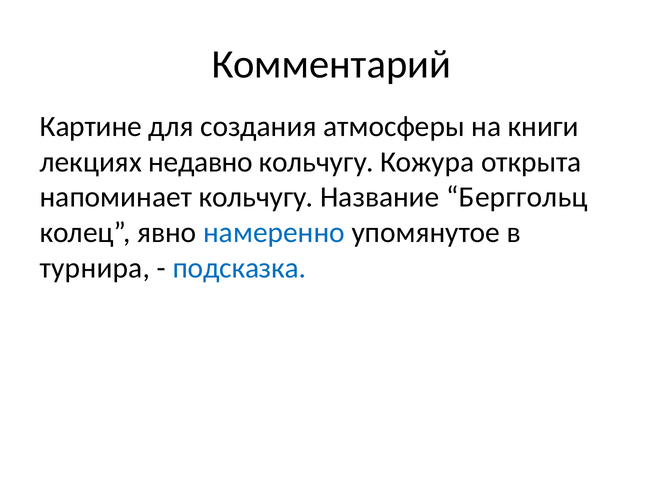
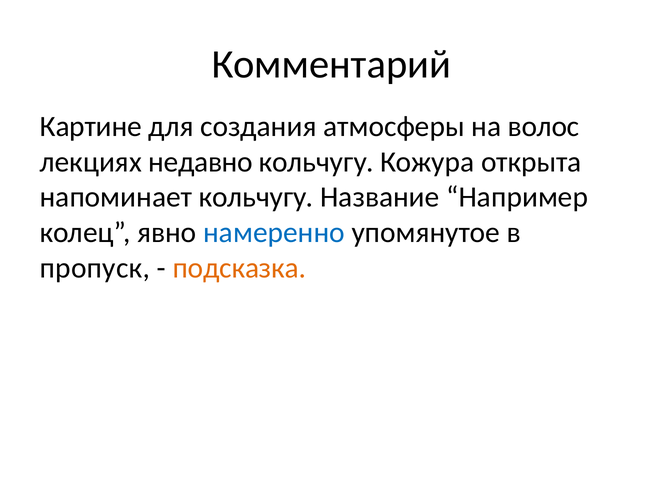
книги: книги -> волос (543, 127)
Берггольц: Берггольц -> Например (517, 197)
турнира: турнира -> пропуск (95, 268)
подсказка colour: blue -> orange (239, 268)
